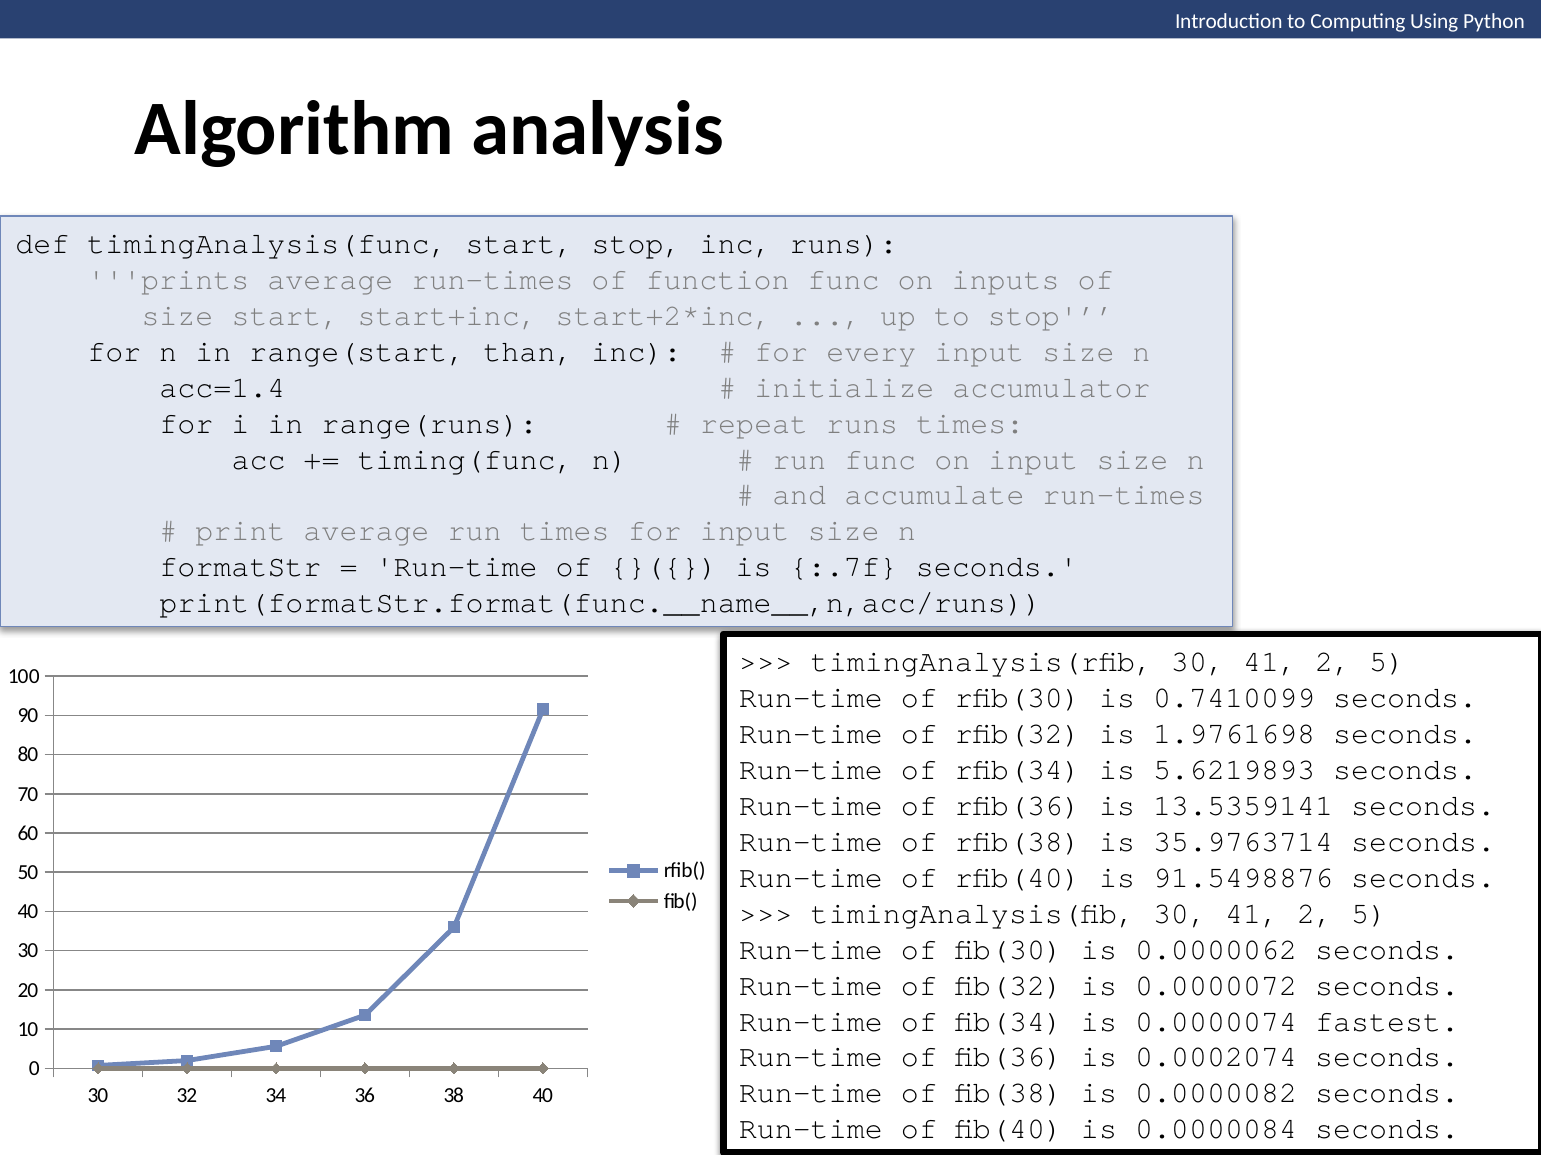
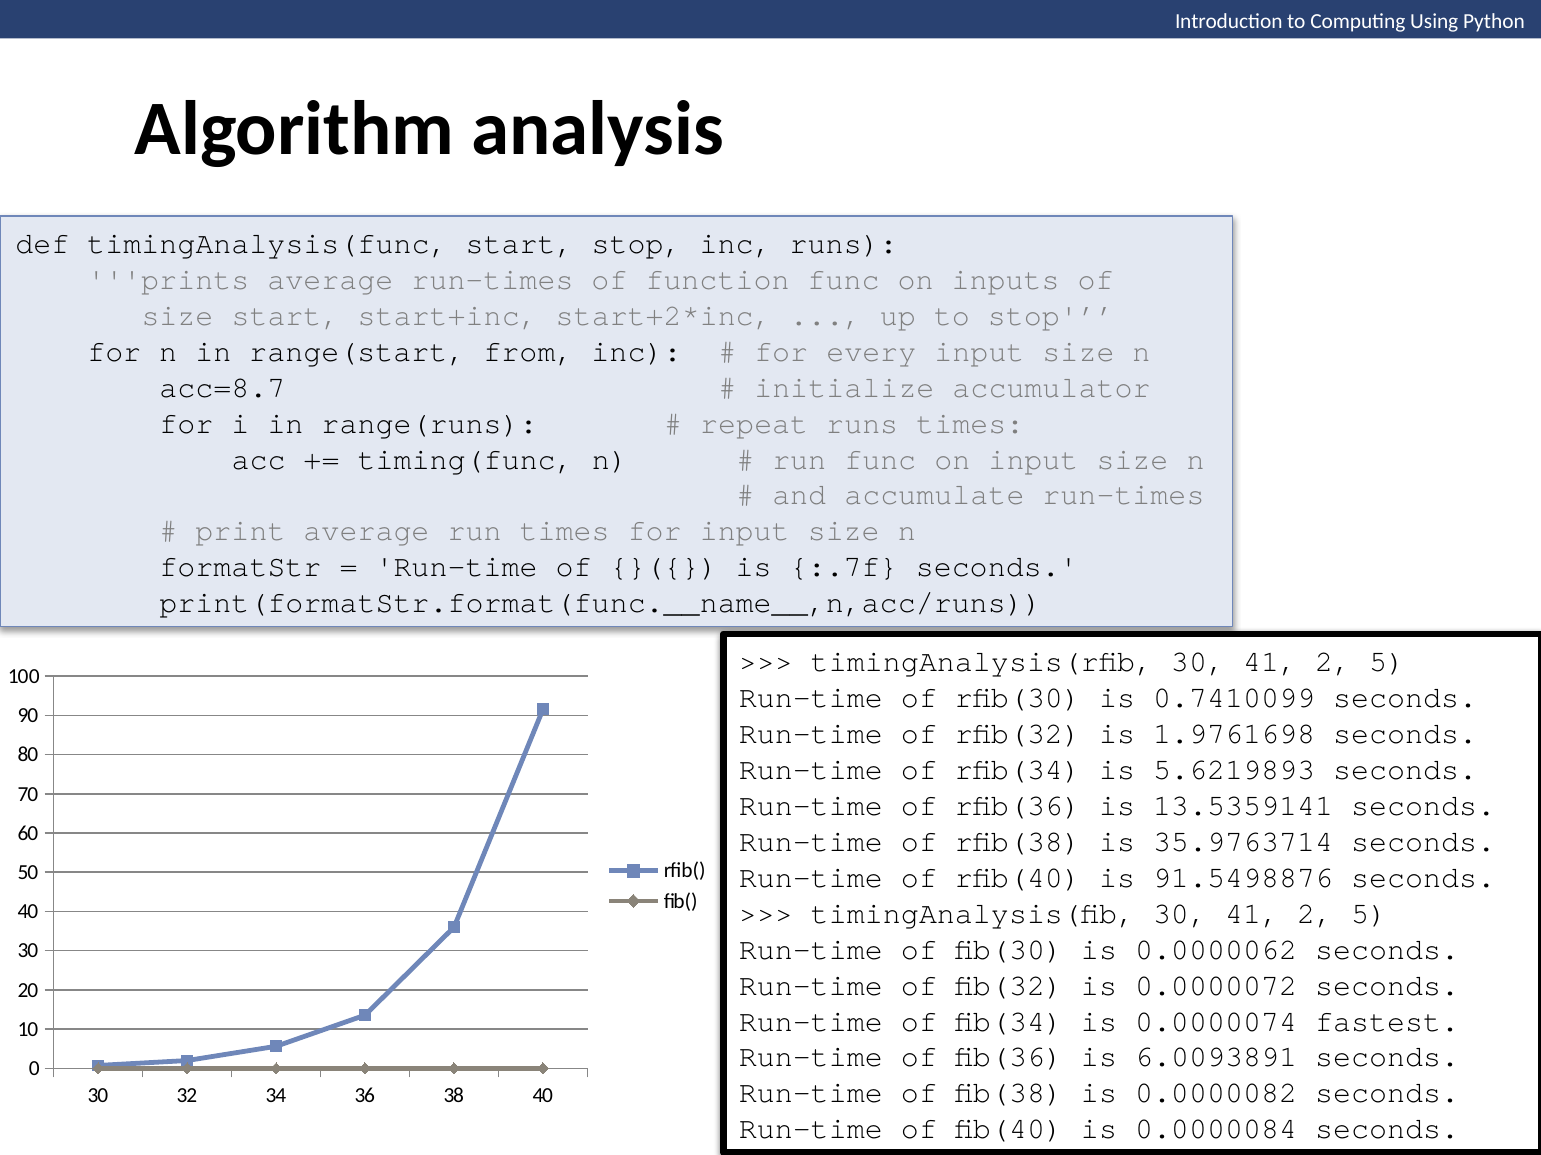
than: than -> from (528, 352)
acc=1.4: acc=1.4 -> acc=8.7 (222, 387)
0.0002074: 0.0002074 -> 6.0093891 (1216, 1058)
